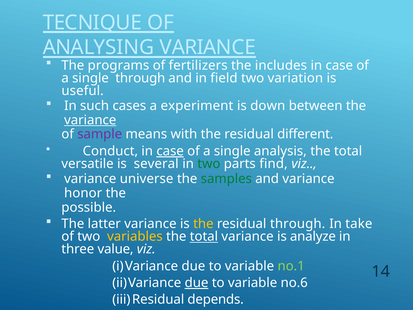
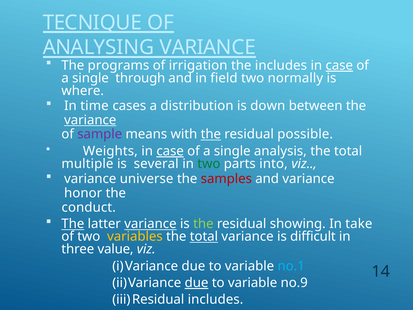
fertilizers: fertilizers -> irrigation (198, 65)
case underline: none -> present (339, 65)
variation: variation -> normally (295, 78)
useful: useful -> where (83, 91)
such: such -> time (94, 106)
experiment: experiment -> distribution (197, 106)
the underline: none -> present (211, 134)
different: different -> possible (305, 134)
Conduct: Conduct -> Weights (110, 151)
versatile: versatile -> multiple (87, 164)
find: find -> into (273, 164)
samples colour: green -> red (226, 179)
possible: possible -> conduct (89, 207)
The underline: none -> present (73, 224)
variance underline: none -> present (150, 224)
the colour: yellow -> light green (203, 224)
residual through: through -> showing (298, 224)
analyze: analyze -> difficult (313, 236)
no.1 colour: light green -> light blue (291, 266)
no.6: no.6 -> no.9 (294, 283)
depends: depends -> includes (216, 299)
